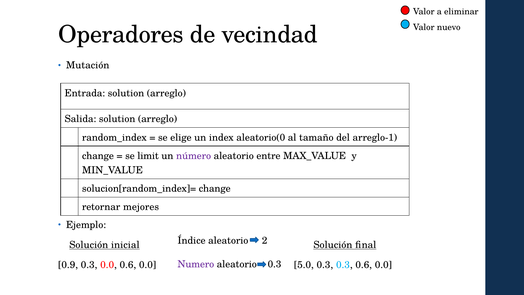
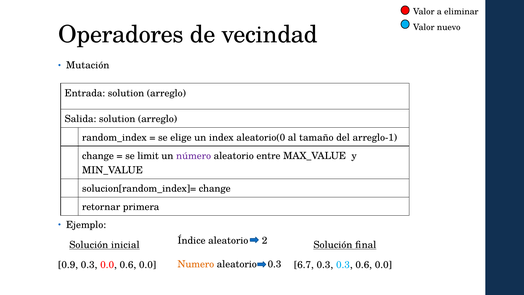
mejores: mejores -> primera (141, 207)
Numero colour: purple -> orange (196, 264)
5.0: 5.0 -> 6.7 (304, 265)
